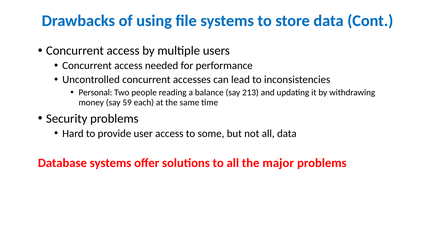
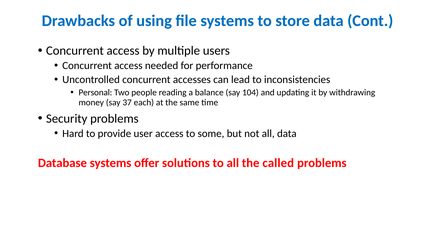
213: 213 -> 104 (250, 93)
59: 59 -> 37 (127, 102)
major: major -> called (278, 163)
